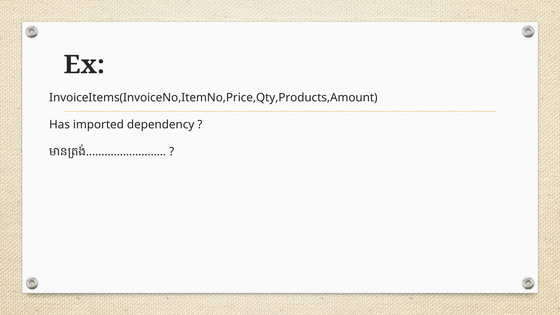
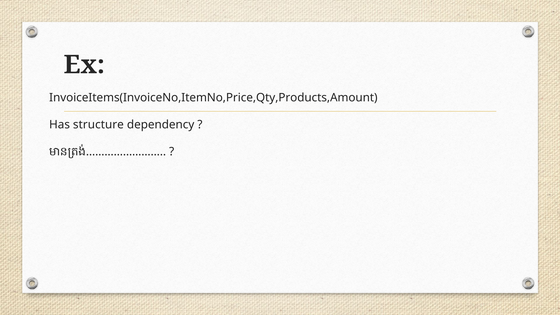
imported: imported -> structure (98, 125)
